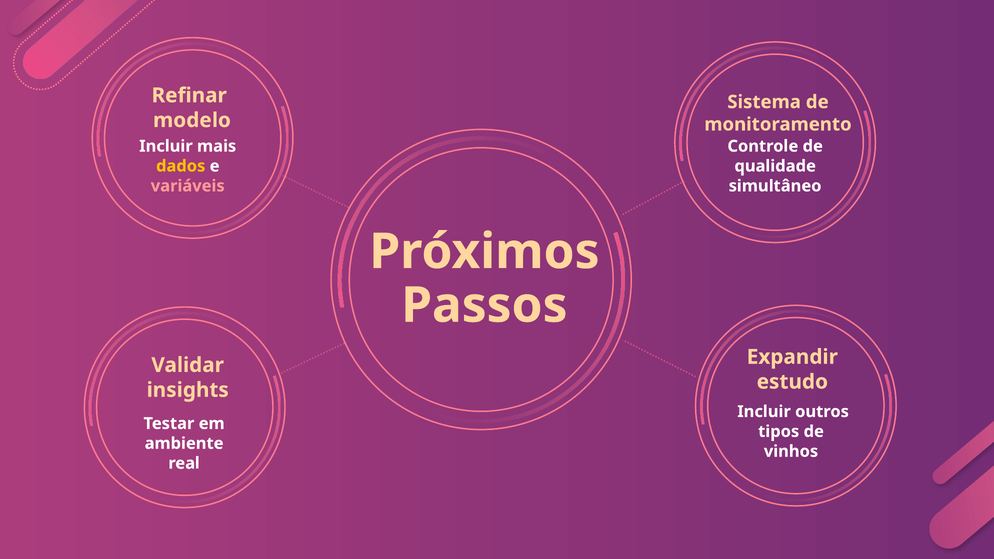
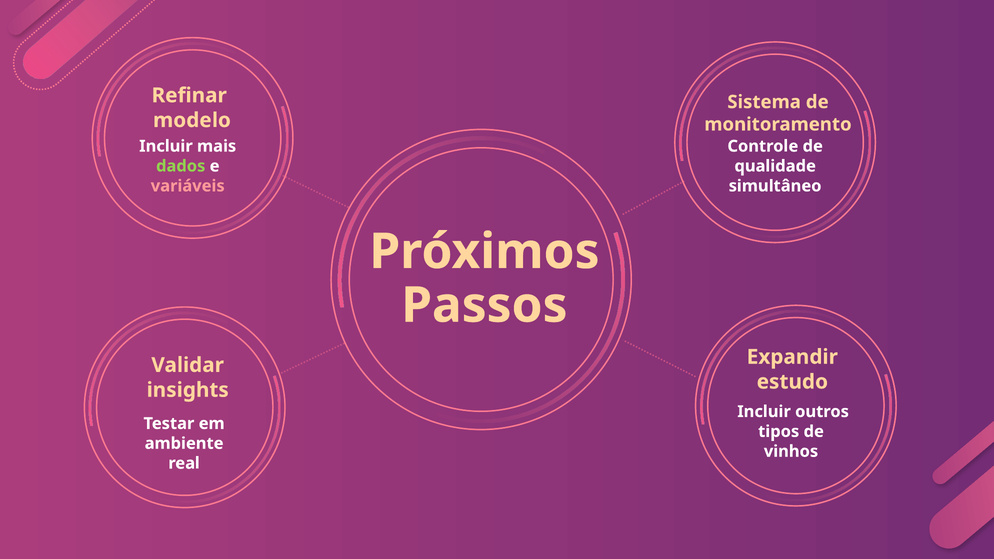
dados colour: yellow -> light green (181, 166)
